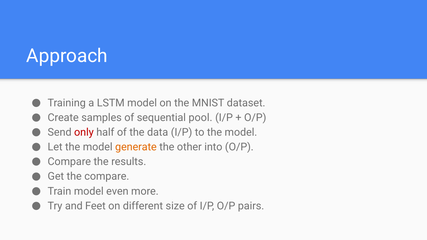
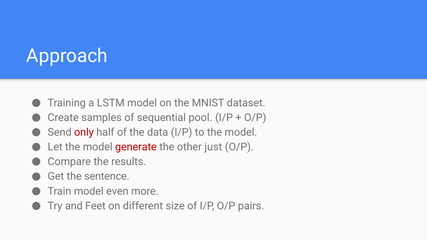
generate colour: orange -> red (136, 147)
into: into -> just (213, 147)
the compare: compare -> sentence (107, 177)
